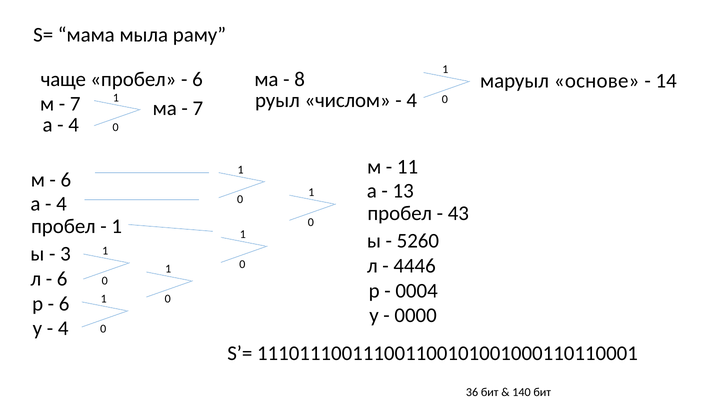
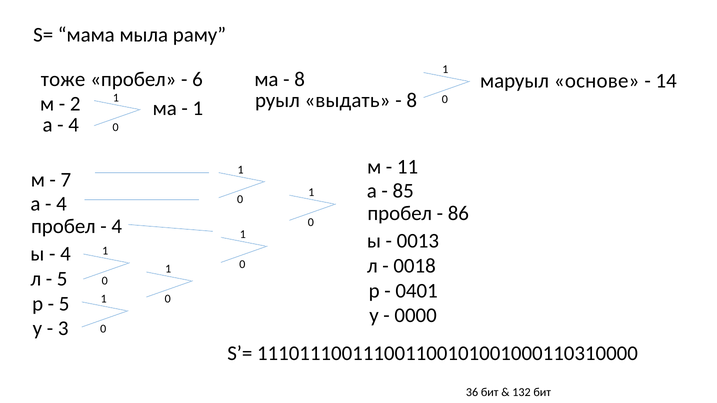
чаще: чаще -> тоже (63, 80)
числом: числом -> выдать (347, 100)
4: 4 -> 8 (412, 100)
7: 7 -> 2 (75, 104)
7: 7 -> 1 (198, 108)
6: 6 -> 7 (66, 180)
13: 13 -> 85 (403, 191)
43: 43 -> 86 (458, 213)
1: 1 -> 4 (117, 226)
5260: 5260 -> 0013 (418, 241)
3: 3 -> 4 (65, 254)
4446: 4446 -> 0018 (415, 266)
6: 6 -> 5 (62, 279)
0004: 0004 -> 0401 (417, 291)
6: 6 -> 5 (64, 304)
4: 4 -> 3 (63, 329)
111011100111001100101001000110110001: 111011100111001100101001000110110001 -> 111011100111001100101001000110310000 (447, 354)
140: 140 -> 132 (521, 393)
